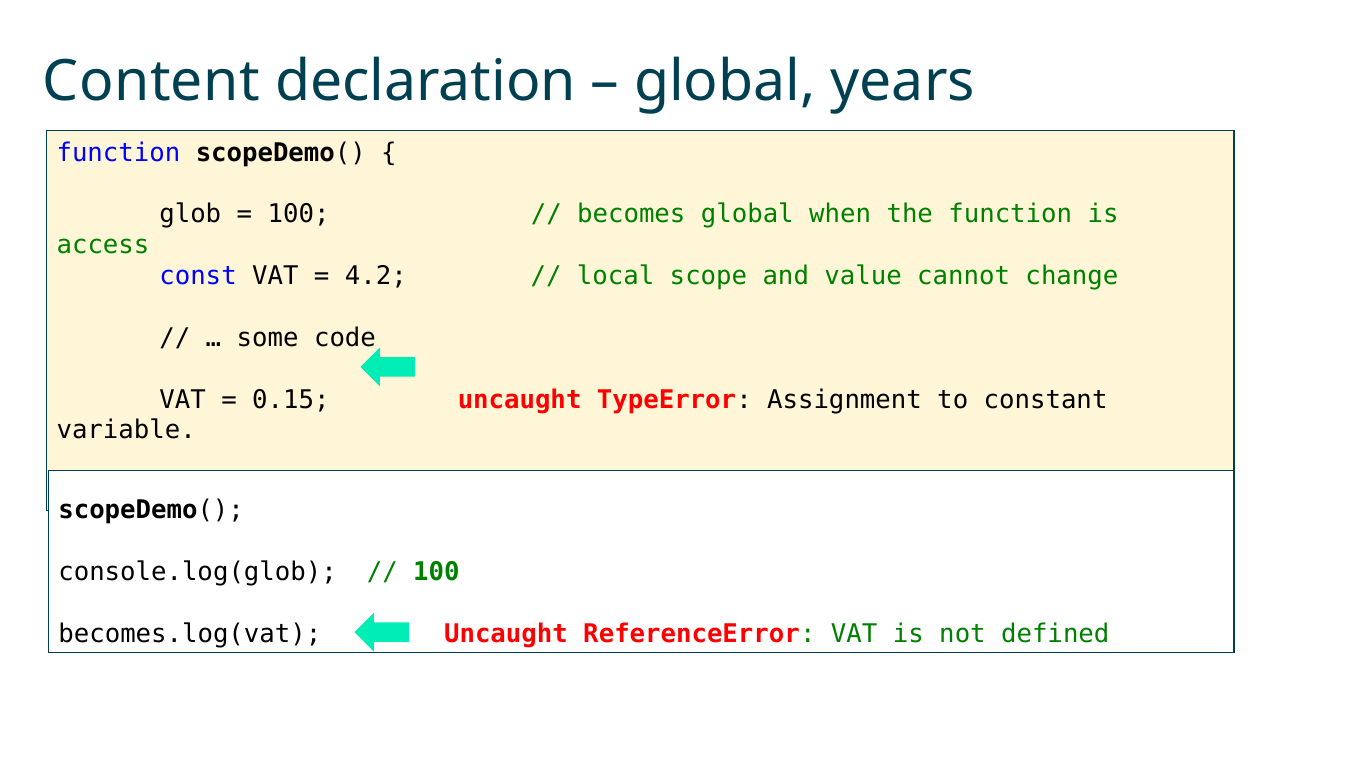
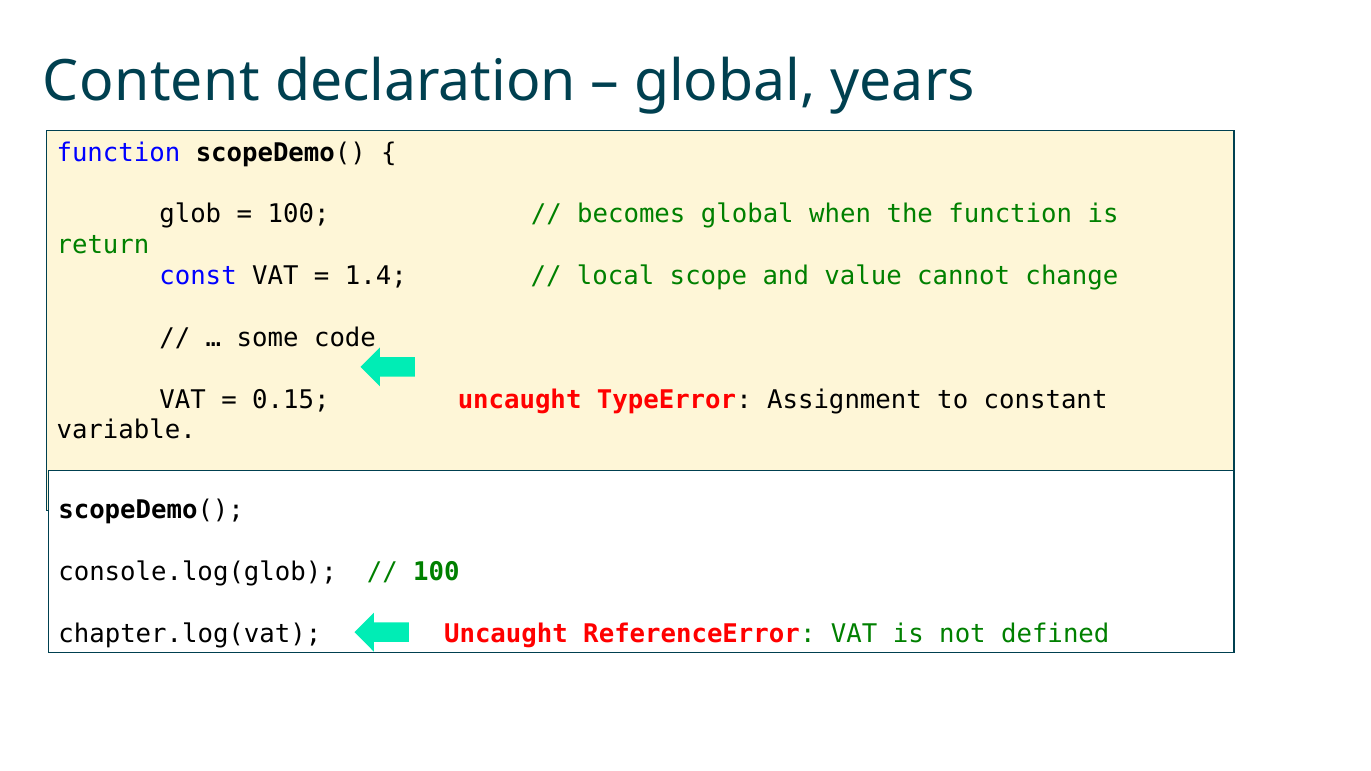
access: access -> return (103, 245)
4.2: 4.2 -> 1.4 (376, 276)
becomes.log(vat: becomes.log(vat -> chapter.log(vat (190, 634)
